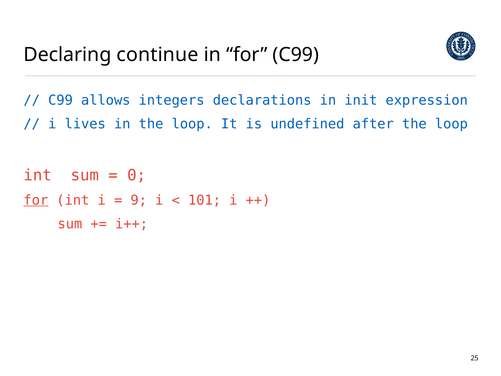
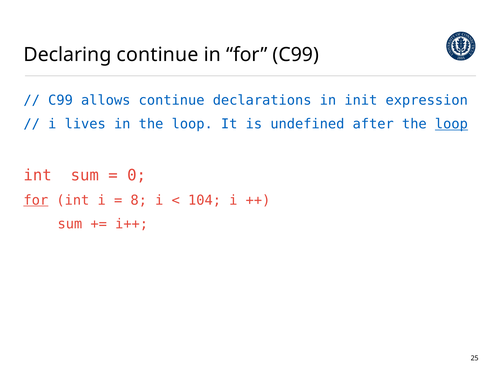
allows integers: integers -> continue (172, 100)
loop underline: none -> present (451, 124)
9: 9 -> 8 (139, 200)
101: 101 -> 104 (205, 200)
